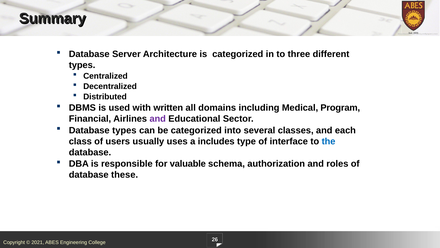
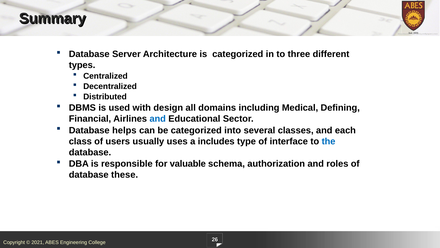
written: written -> design (168, 108)
Program: Program -> Defining (340, 108)
and colour: purple -> blue (158, 119)
Database types: types -> helps (124, 130)
